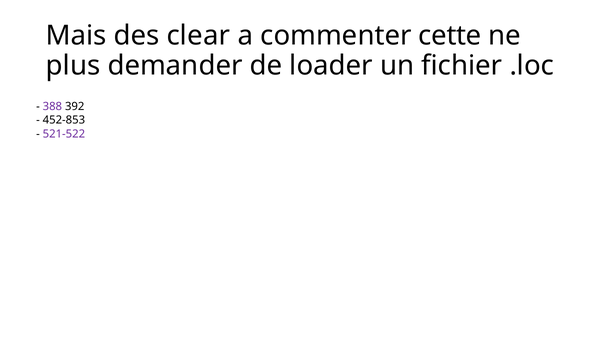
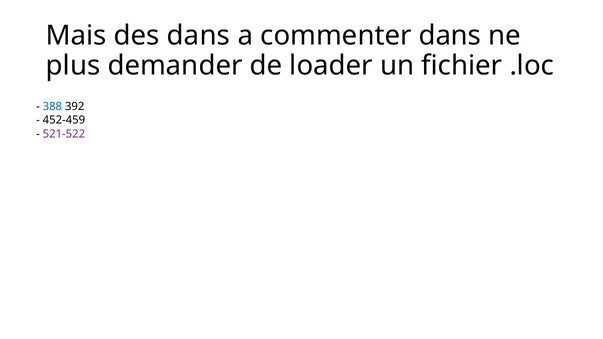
des clear: clear -> dans (198, 36)
commenter cette: cette -> dans (450, 36)
388 colour: purple -> blue (52, 107)
452-853: 452-853 -> 452-459 (64, 120)
